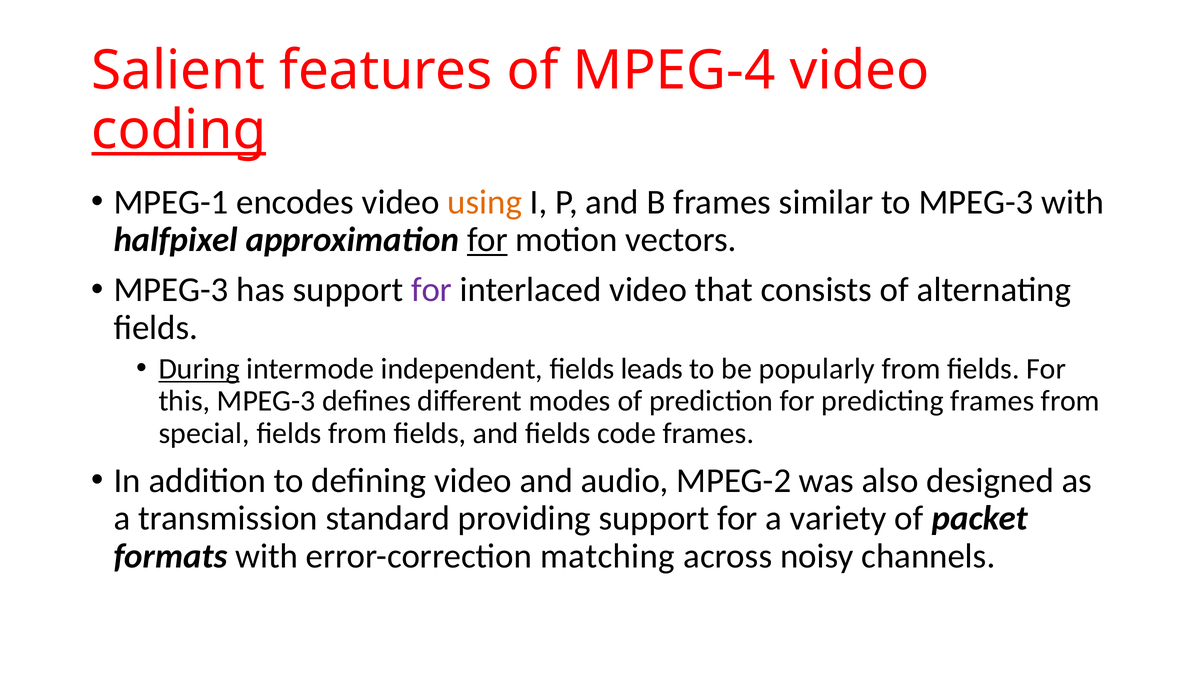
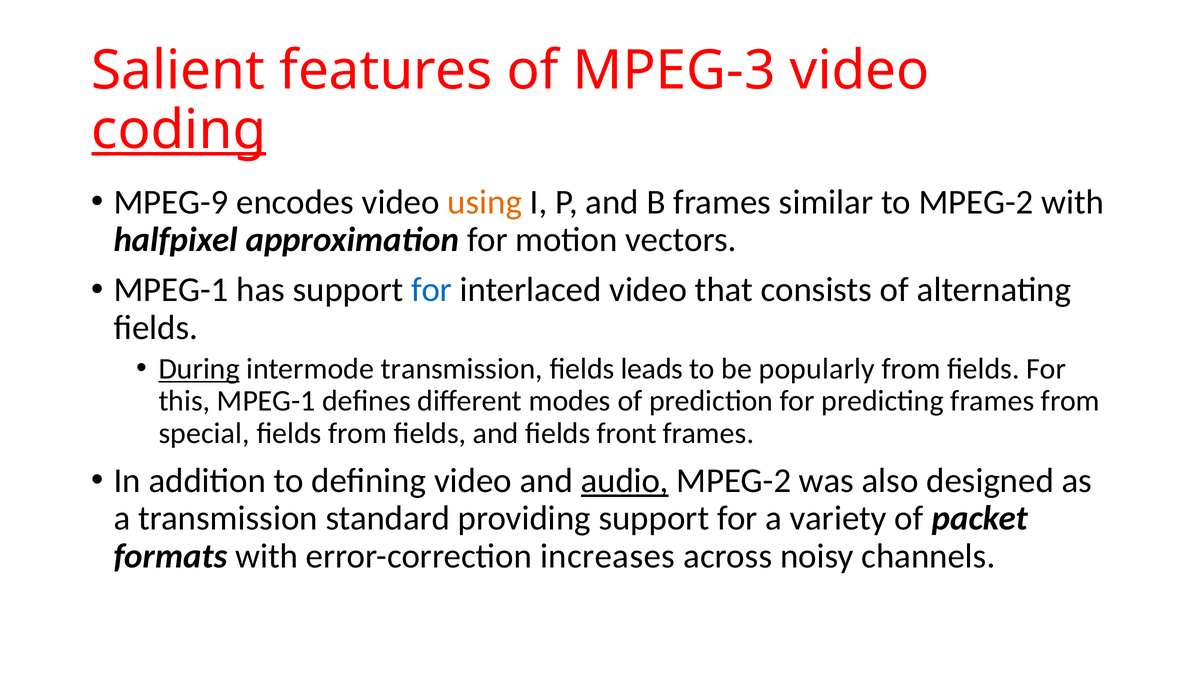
MPEG-4: MPEG-4 -> MPEG-3 (674, 71)
MPEG-1: MPEG-1 -> MPEG-9 (171, 202)
to MPEG-3: MPEG-3 -> MPEG-2 (976, 202)
for underline: present -> none (487, 240)
MPEG-3: MPEG-3 -> MPEG-1 (171, 290)
for colour: purple -> blue (432, 290)
intermode independent: independent -> transmission (462, 369)
this MPEG-3: MPEG-3 -> MPEG-1 (266, 401)
code: code -> front (627, 434)
audio underline: none -> present (625, 481)
matching: matching -> increases (607, 556)
